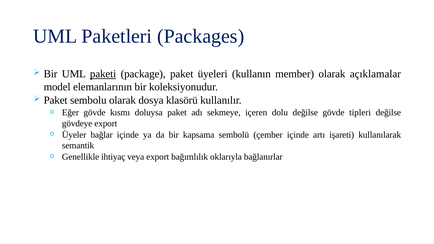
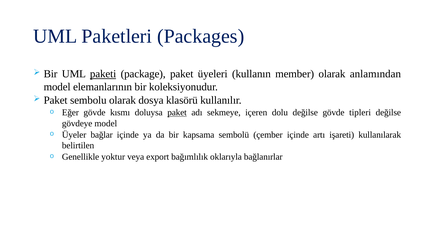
açıklamalar: açıklamalar -> anlamından (375, 74)
paket underline: none -> present (177, 113)
gövdeye export: export -> model (106, 123)
semantik: semantik -> belirtilen (78, 146)
ihtiyaç: ihtiyaç -> yoktur (113, 157)
